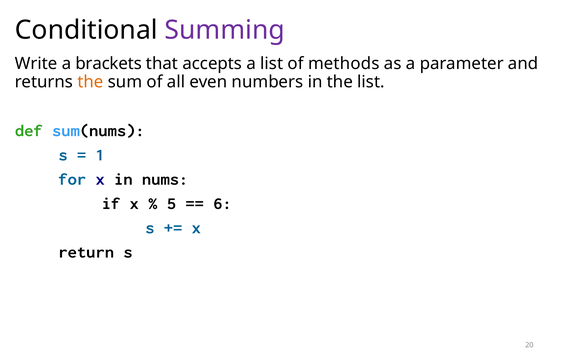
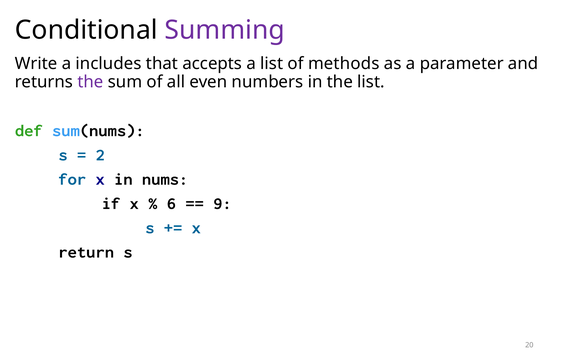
brackets: brackets -> includes (109, 64)
the colour: orange -> purple (90, 82)
1: 1 -> 2 (100, 155)
5: 5 -> 6 (171, 203)
6: 6 -> 9 (222, 203)
